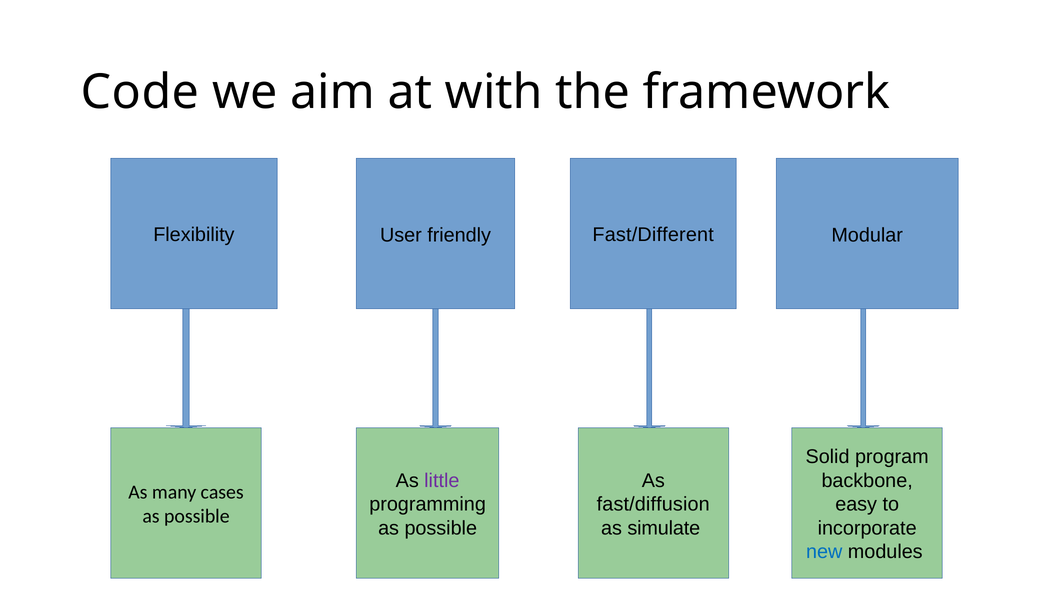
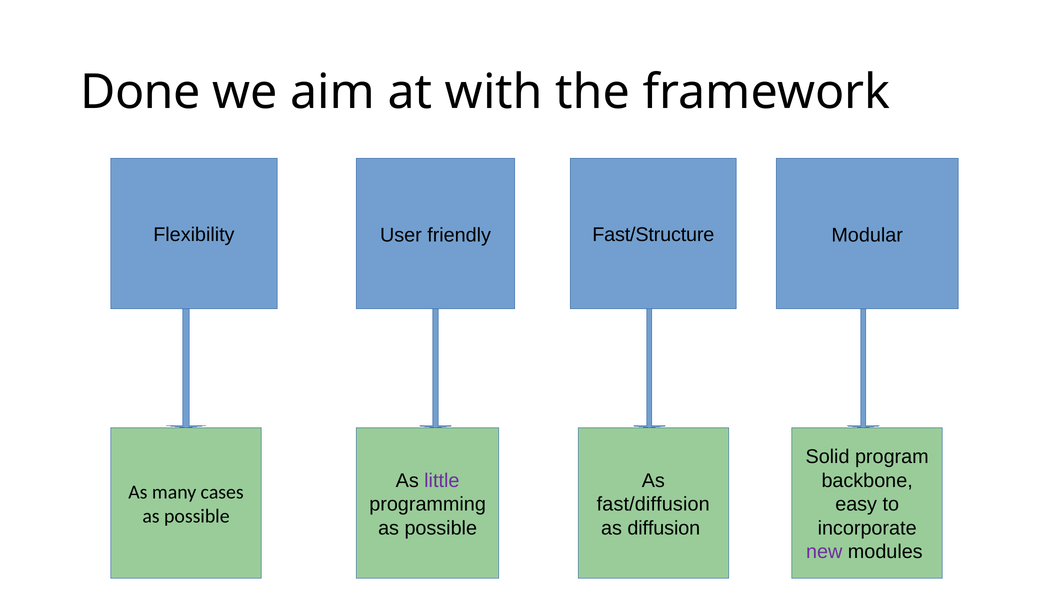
Code: Code -> Done (140, 92)
Fast/Different: Fast/Different -> Fast/Structure (653, 235)
simulate: simulate -> diffusion (664, 528)
new colour: blue -> purple (824, 552)
